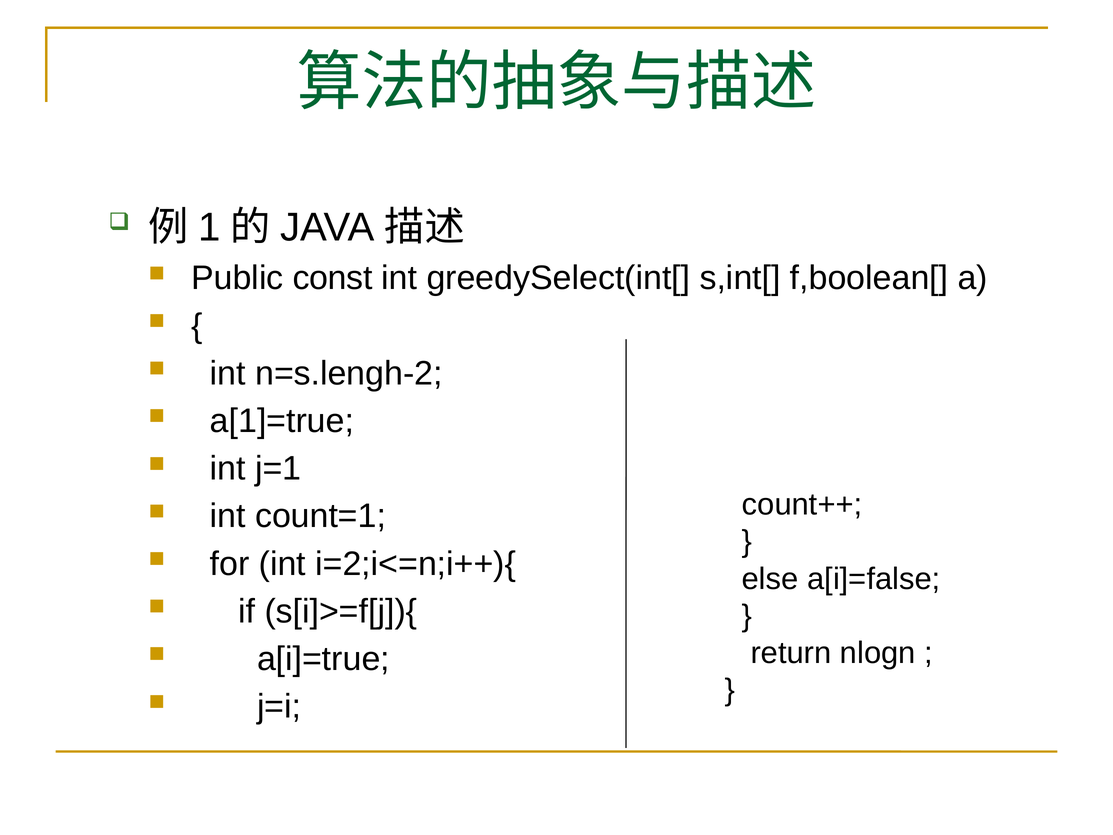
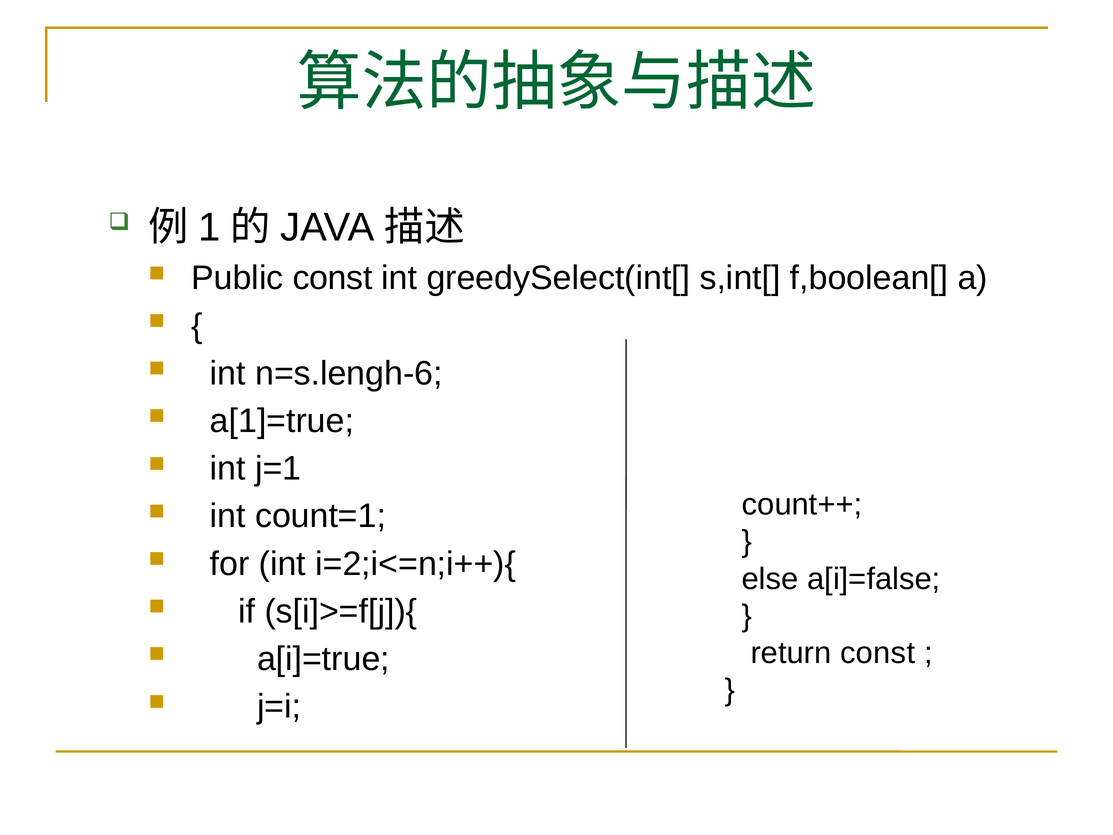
n=s.lengh-2: n=s.lengh-2 -> n=s.lengh-6 (349, 373)
return nlogn: nlogn -> const (878, 653)
